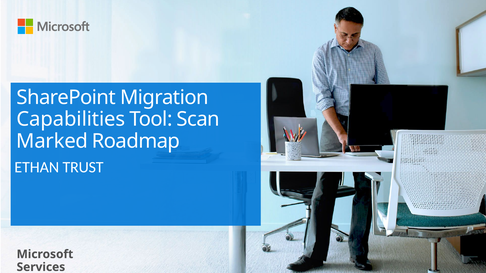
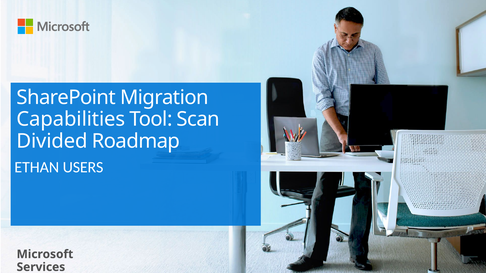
Marked: Marked -> Divided (52, 141)
TRUST: TRUST -> USERS (83, 167)
